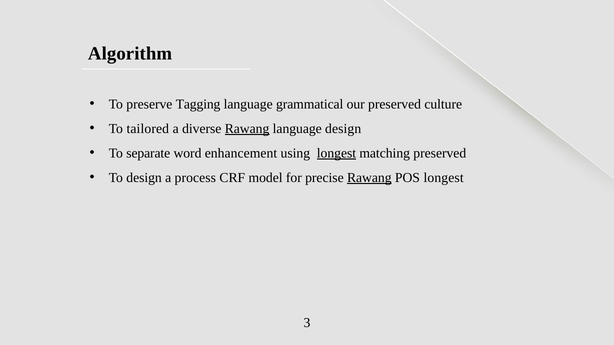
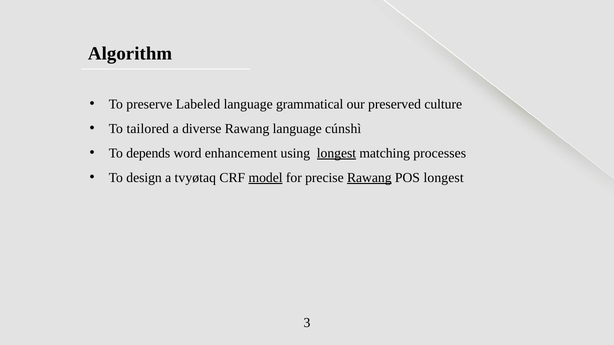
Tagging: Tagging -> Labeled (198, 104)
Rawang underline: present -> none (247, 129)
language design: design -> cúnshì (343, 129)
separate: separate -> depends (148, 153)
matching preserved: preserved -> processes (440, 153)
process: process -> tvyøtaq (195, 178)
model underline: none -> present (266, 178)
